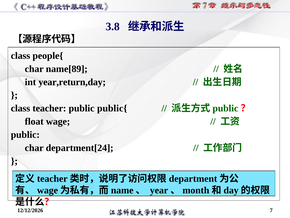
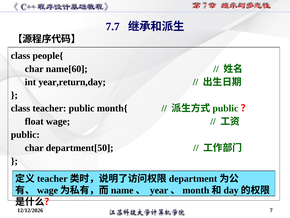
3.8: 3.8 -> 7.7 (113, 26)
name[89: name[89 -> name[60 (67, 69)
public{: public{ -> month{ (112, 108)
department[24: department[24 -> department[50 (80, 148)
